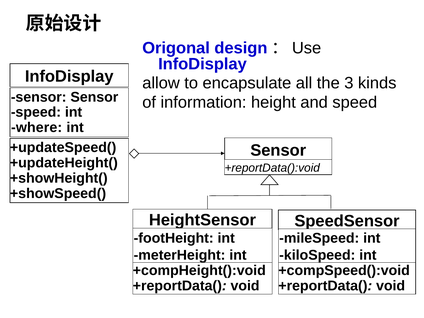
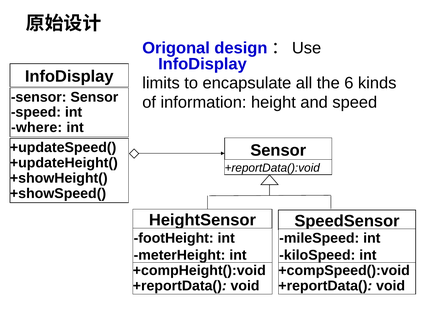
allow: allow -> limits (161, 83)
3: 3 -> 6 (349, 83)
